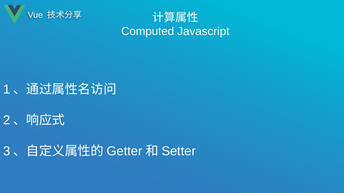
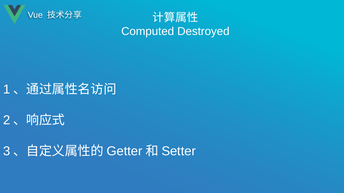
Javascript: Javascript -> Destroyed (203, 31)
